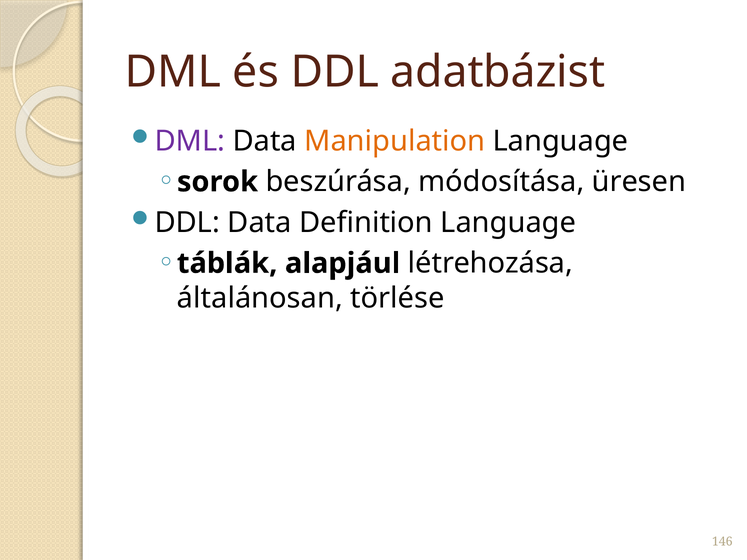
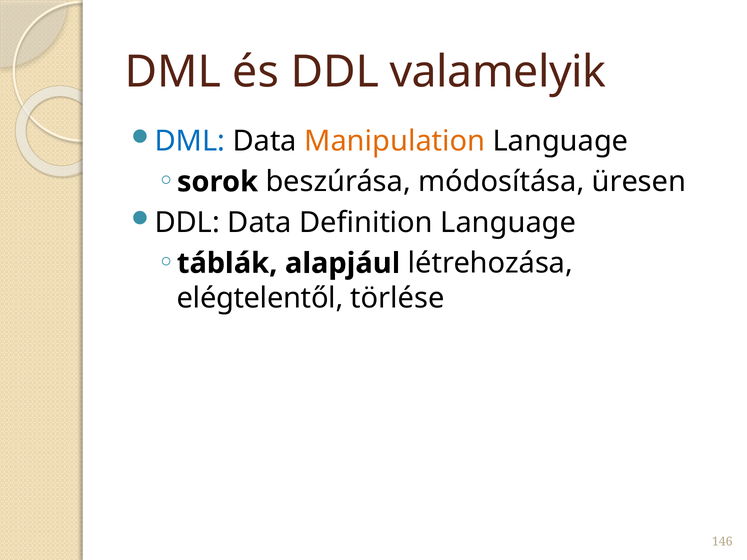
adatbázist: adatbázist -> valamelyik (498, 72)
DML colour: purple -> blue (190, 141)
általánosan: általánosan -> elégtelentől (260, 298)
